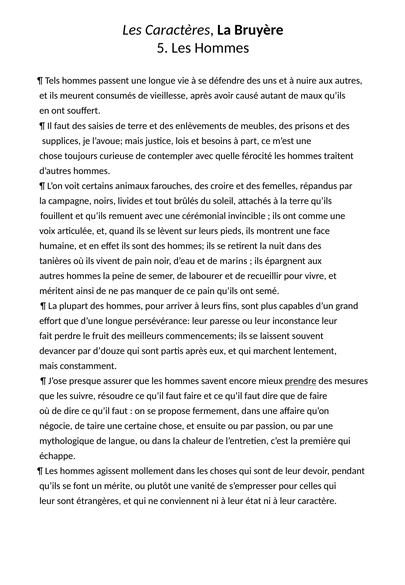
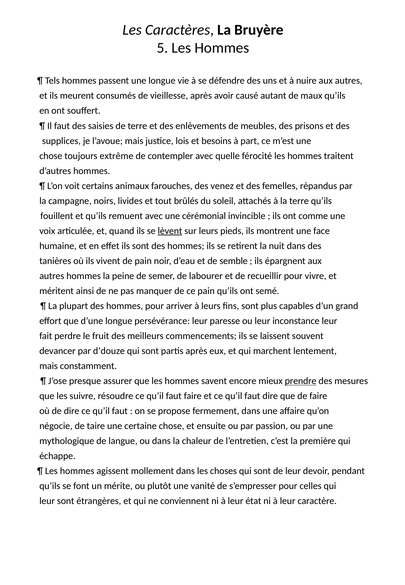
curieuse: curieuse -> extrême (116, 156)
croire: croire -> venez (222, 186)
lèvent underline: none -> present (170, 231)
marins: marins -> semble (234, 261)
